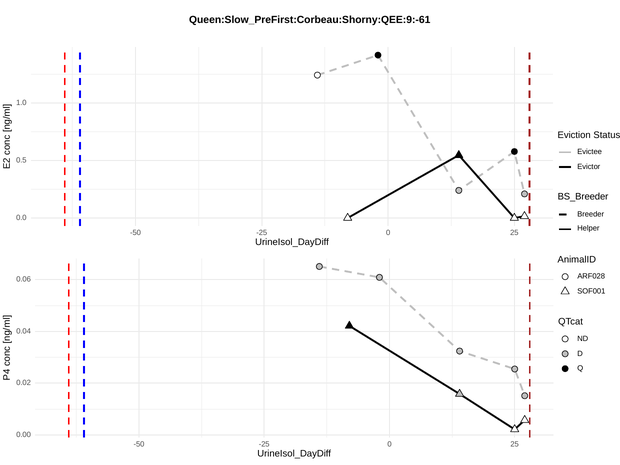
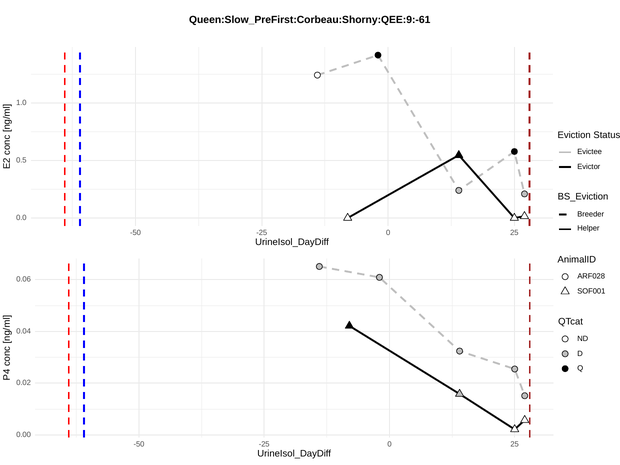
BS_Breeder: BS_Breeder -> BS_Eviction (583, 196)
